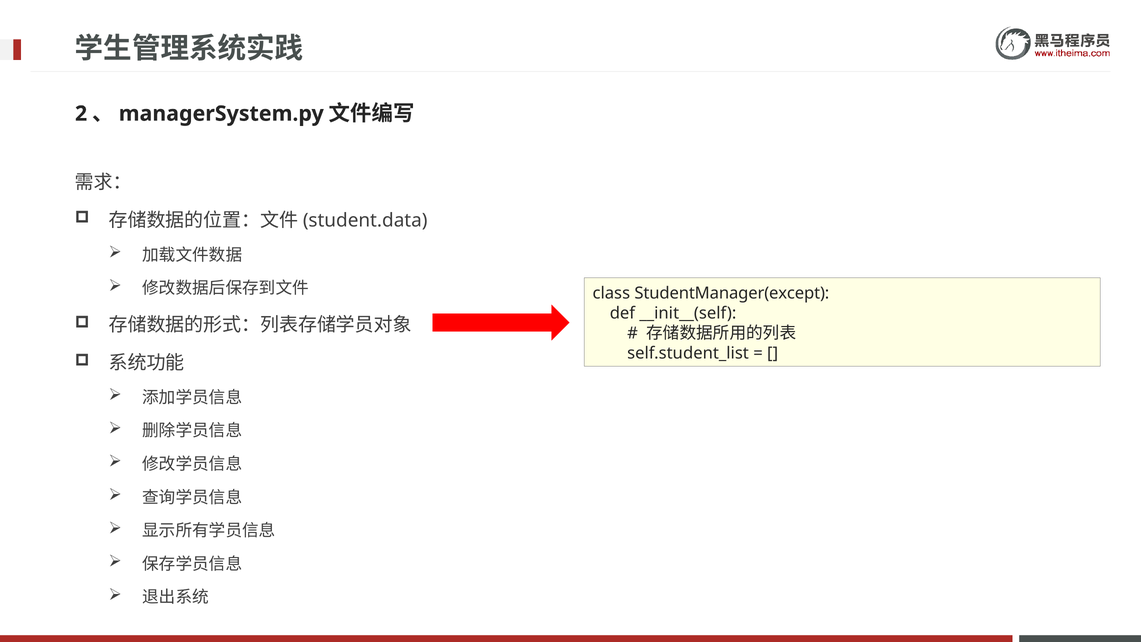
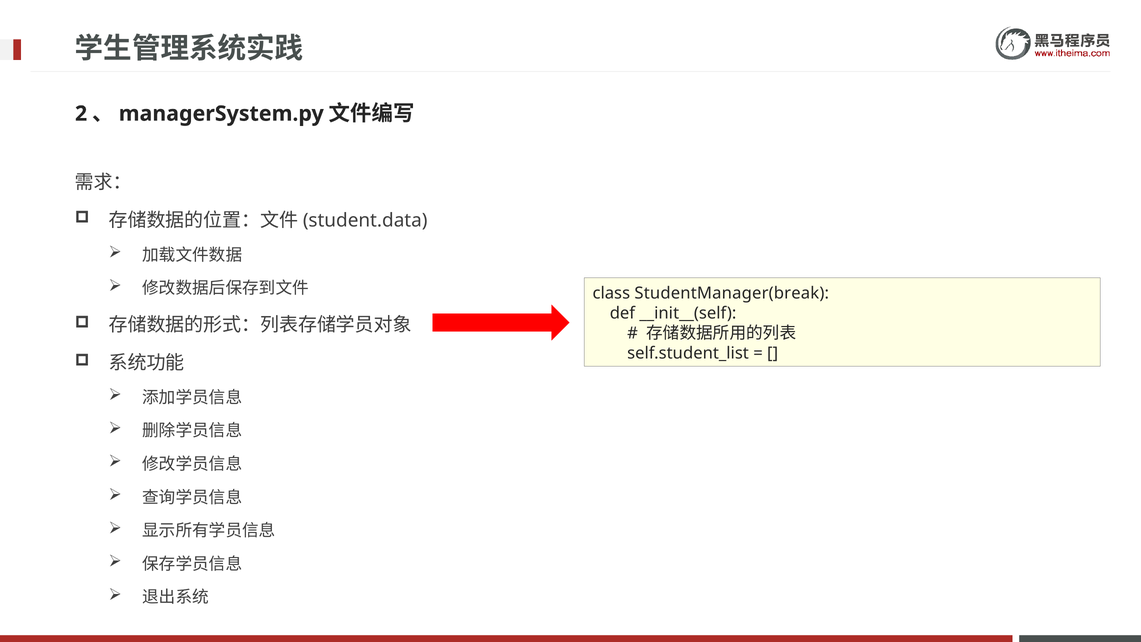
StudentManager(except: StudentManager(except -> StudentManager(break (732, 293)
